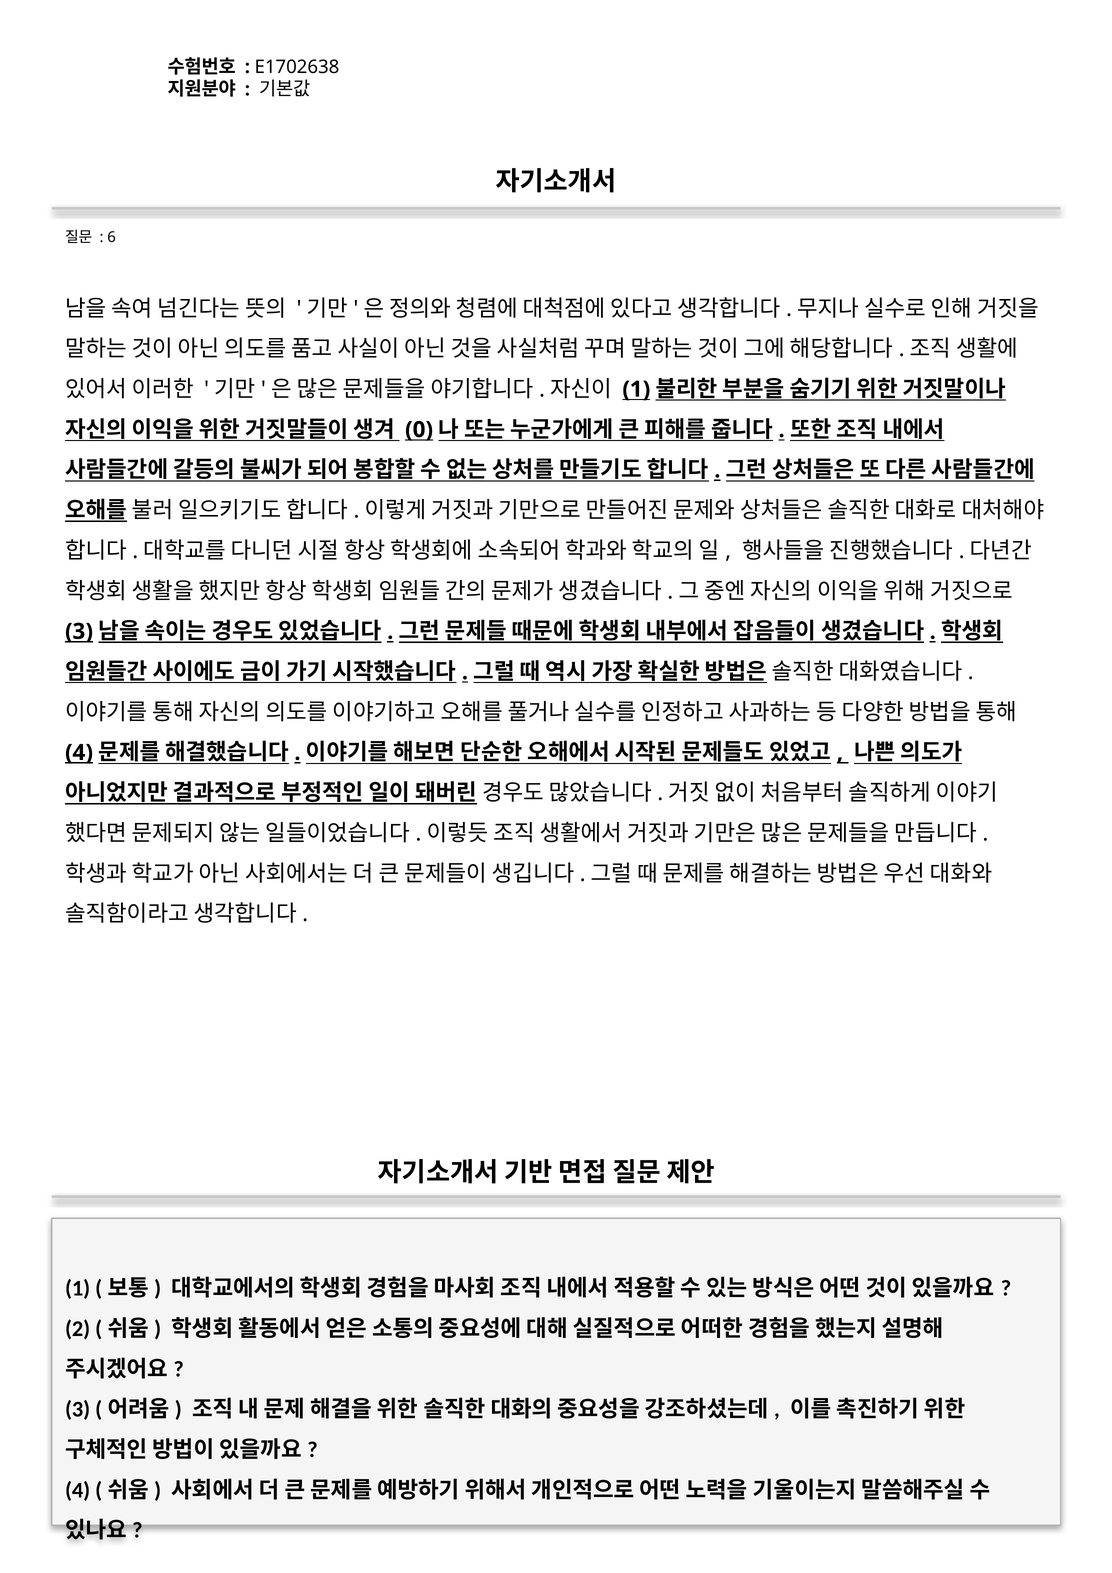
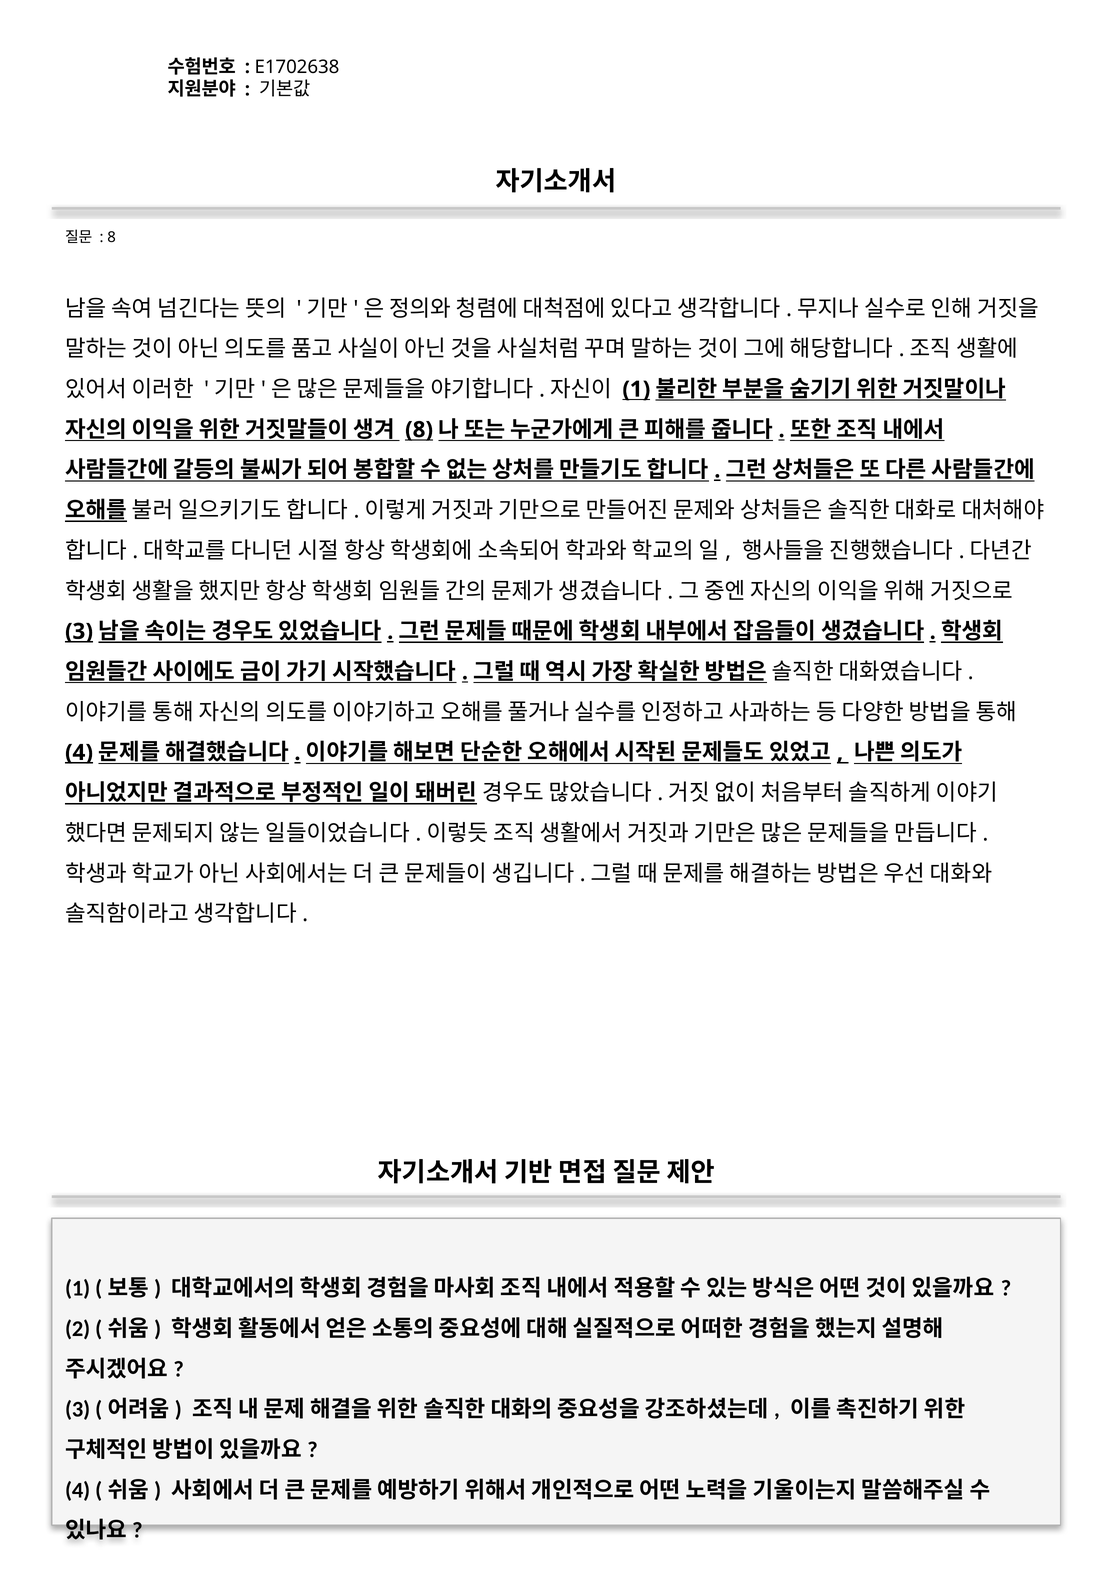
6: 6 -> 8 (112, 237)
0: 0 -> 8 (419, 430)
